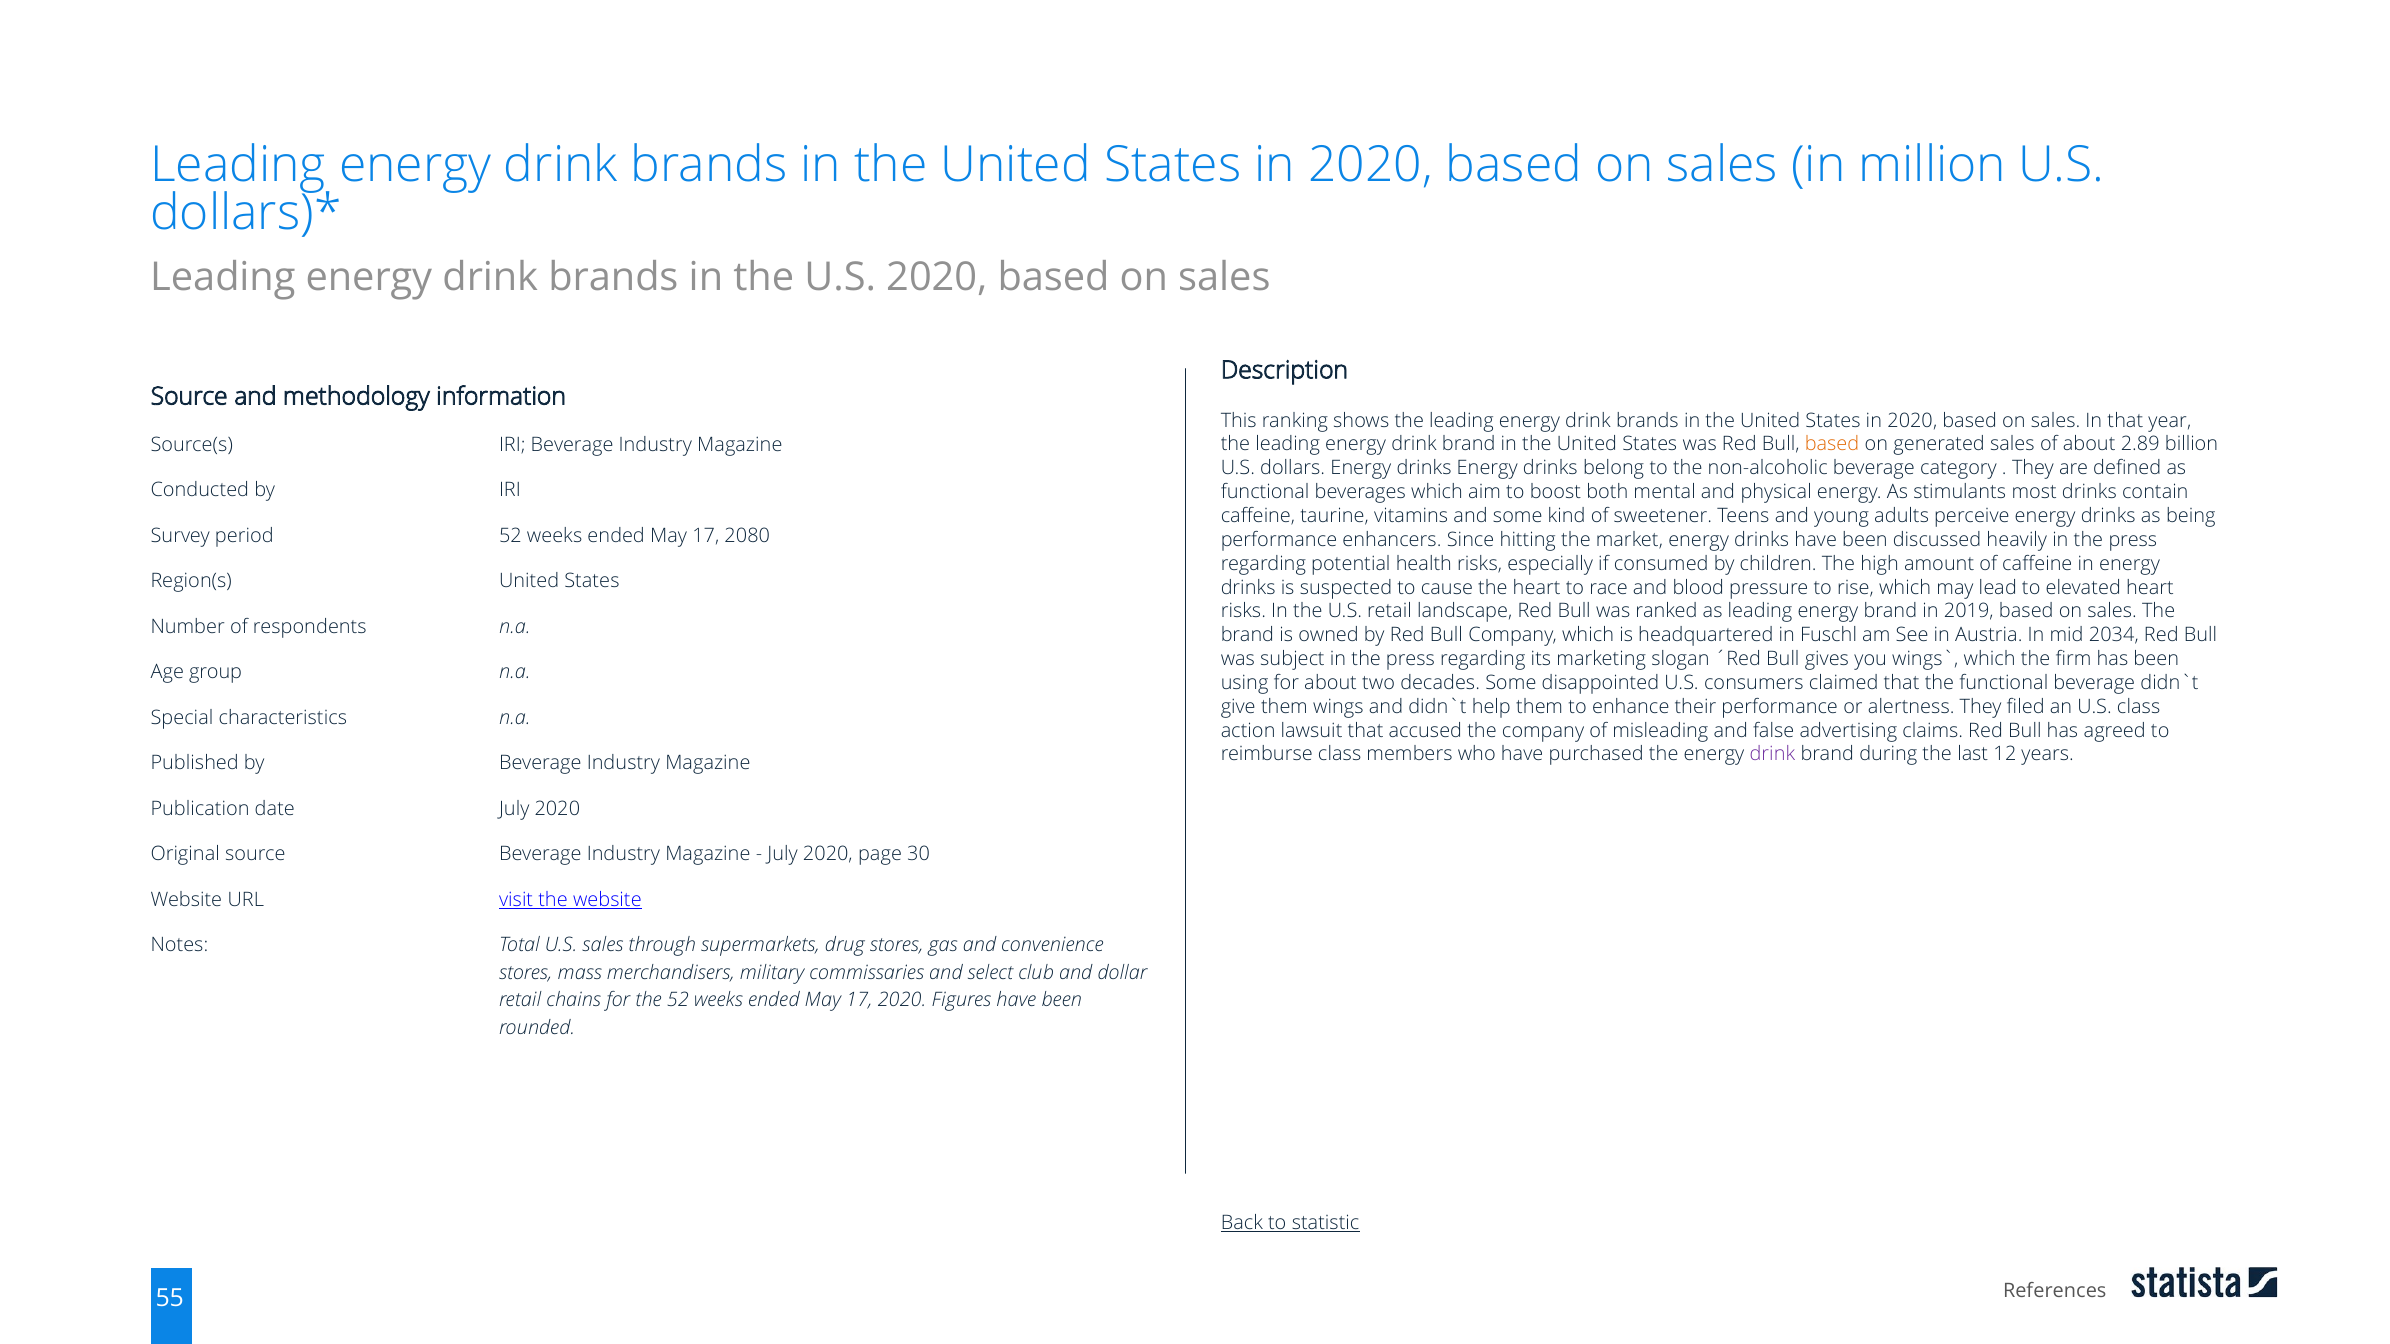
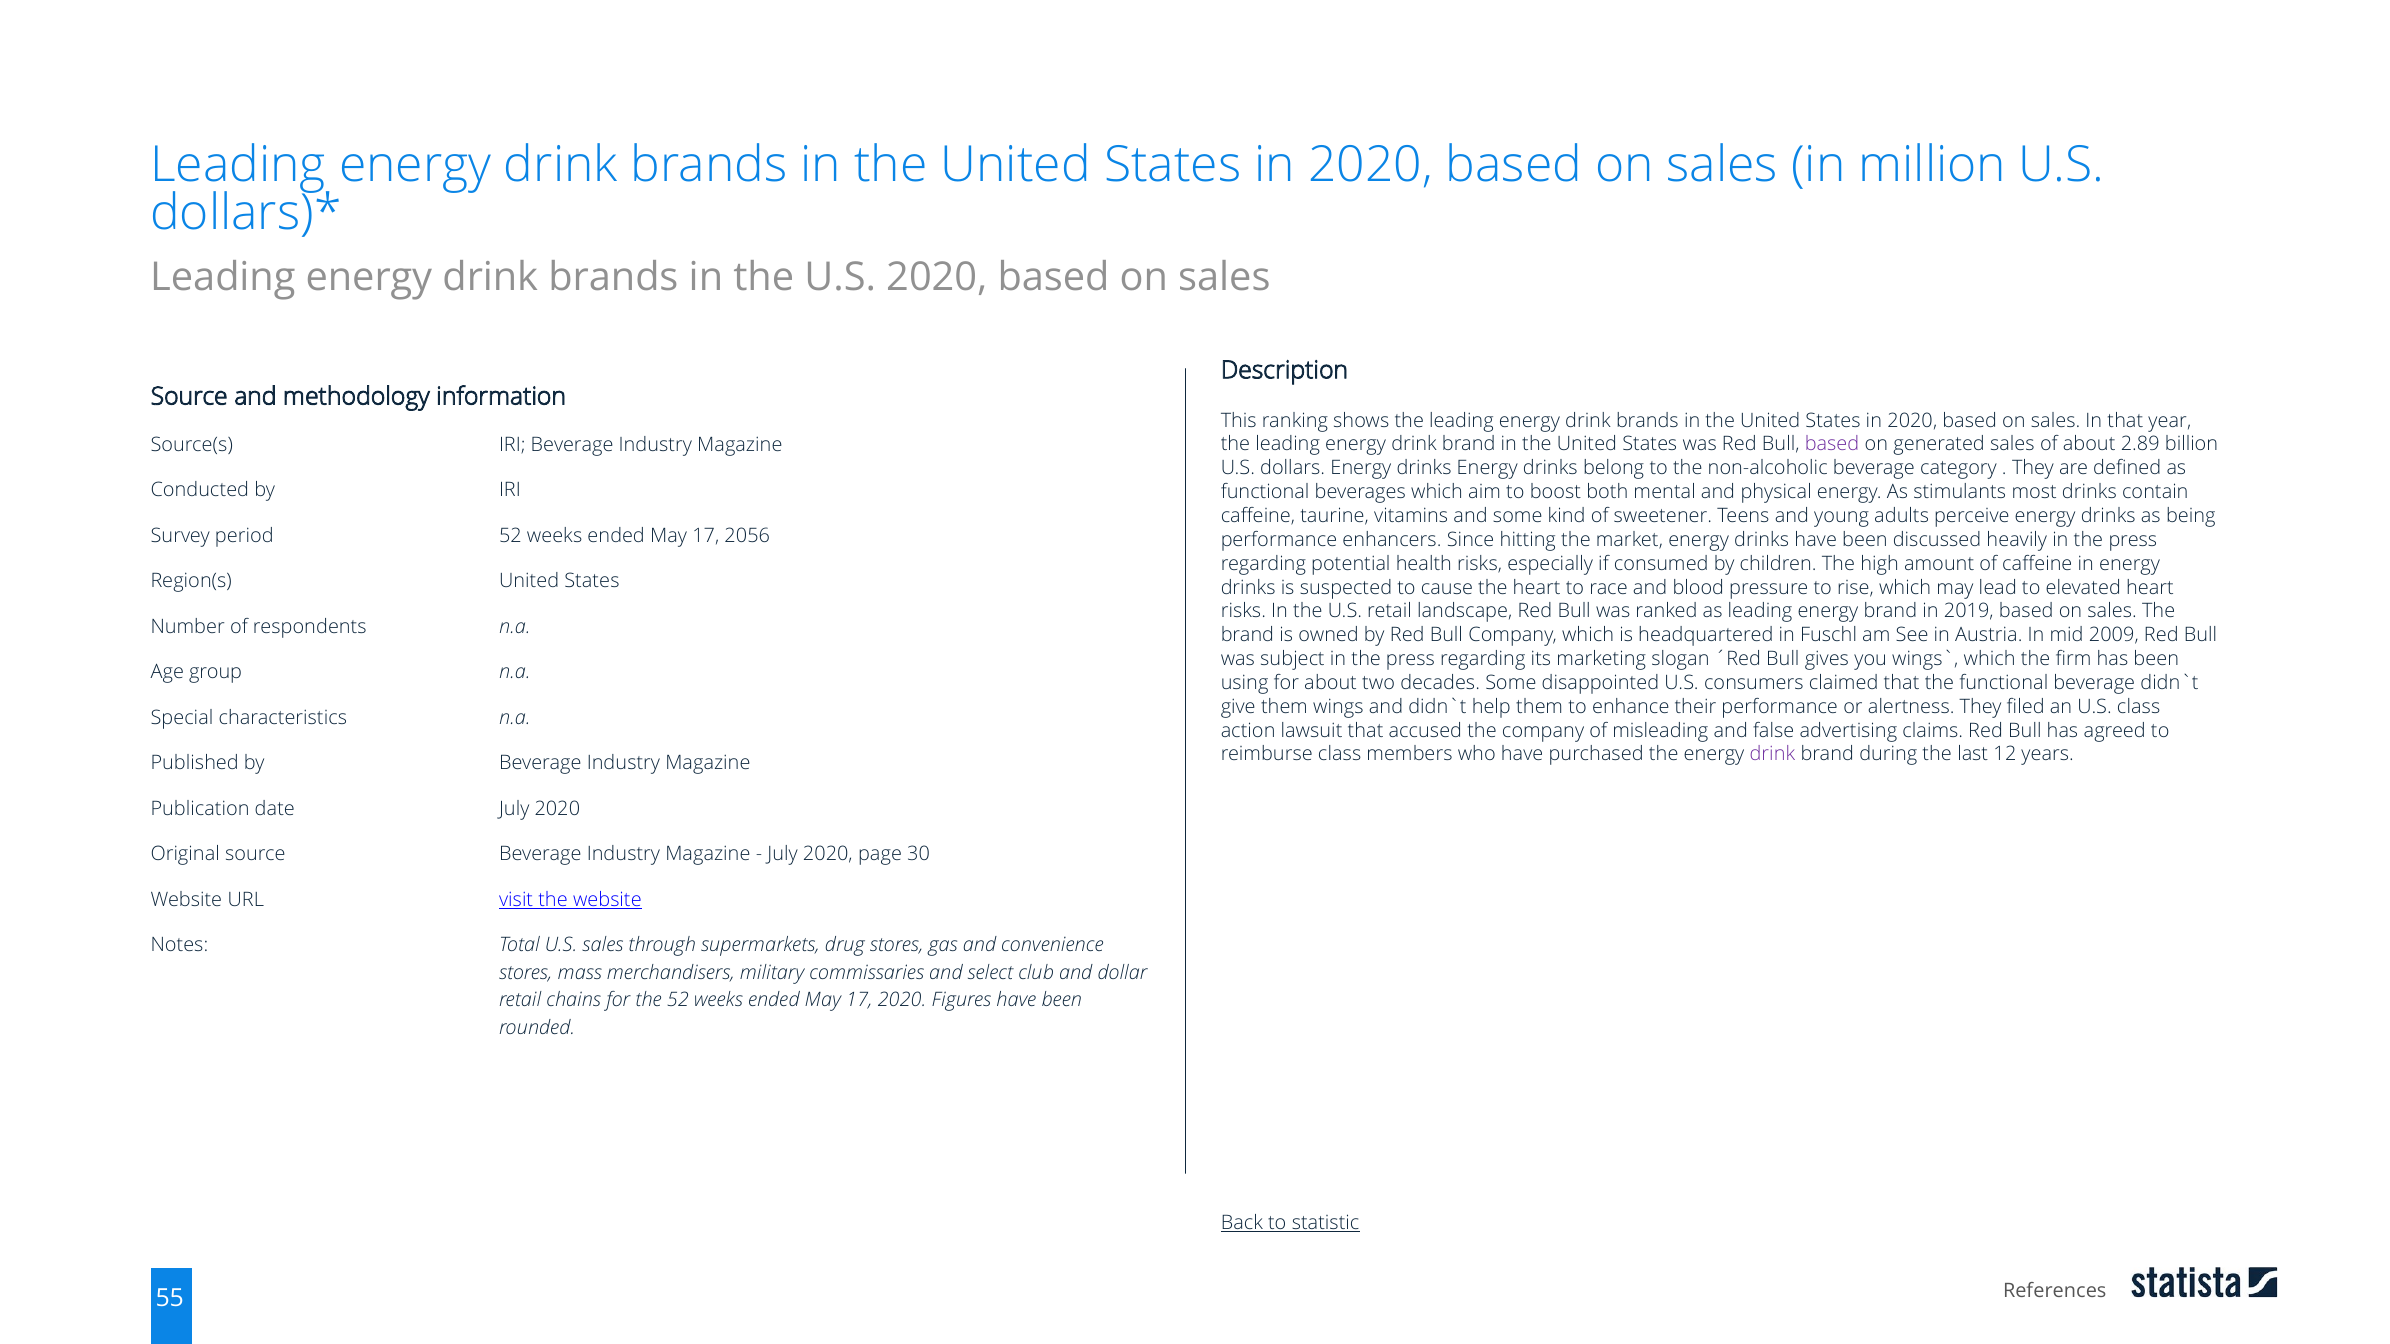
based colour: orange -> purple (1832, 445)
2080: 2080 -> 2056 (747, 536)
2034: 2034 -> 2009 (2114, 635)
